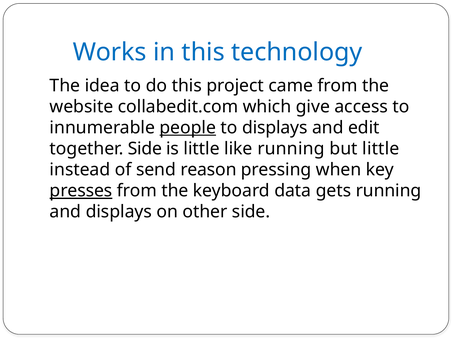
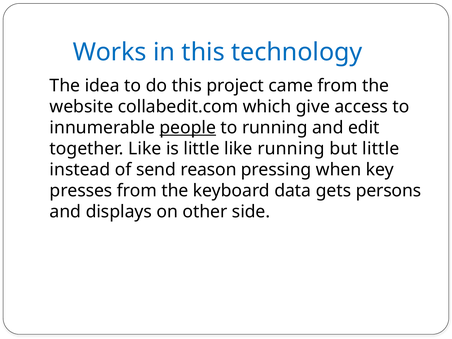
to displays: displays -> running (275, 128)
together Side: Side -> Like (145, 149)
presses underline: present -> none (81, 191)
gets running: running -> persons (389, 191)
